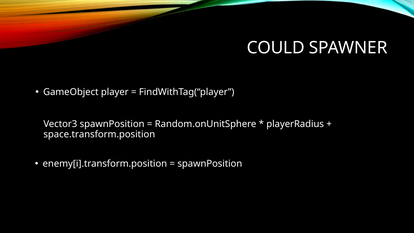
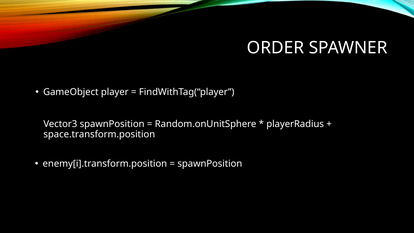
COULD: COULD -> ORDER (276, 48)
